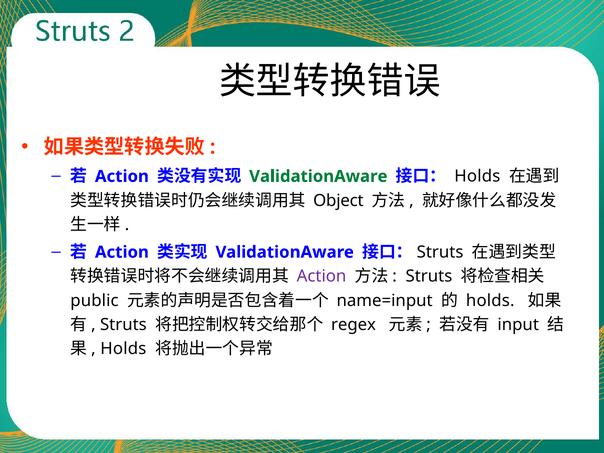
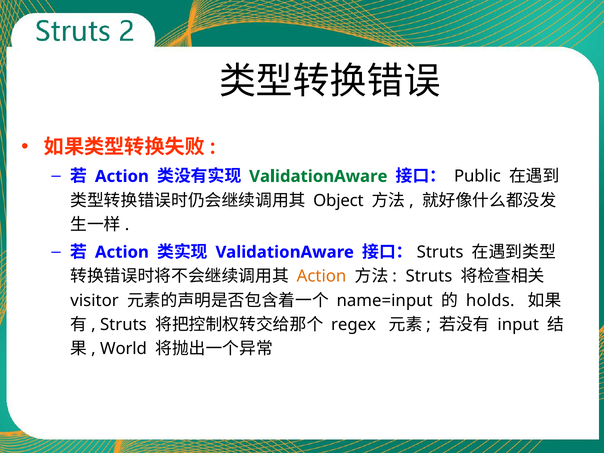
Holds: Holds -> Public (477, 176)
Action colour: purple -> orange (322, 276)
public: public -> visitor (95, 301)
Holds: Holds -> World (123, 349)
